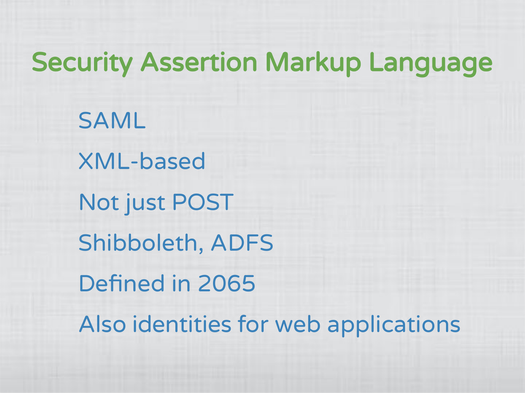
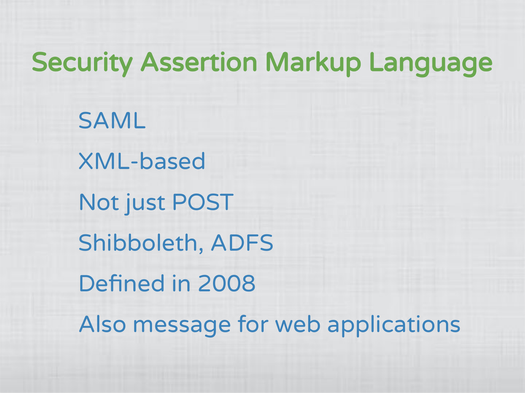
2065: 2065 -> 2008 (227, 284)
identities: identities -> message (182, 325)
